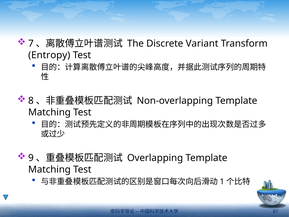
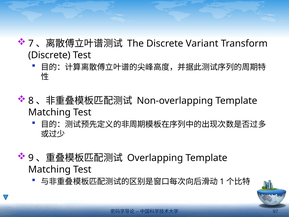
Entropy: Entropy -> Discrete (49, 55)
